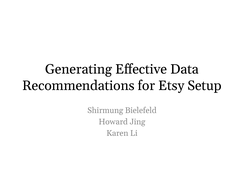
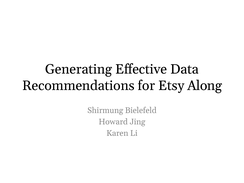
Setup: Setup -> Along (205, 86)
